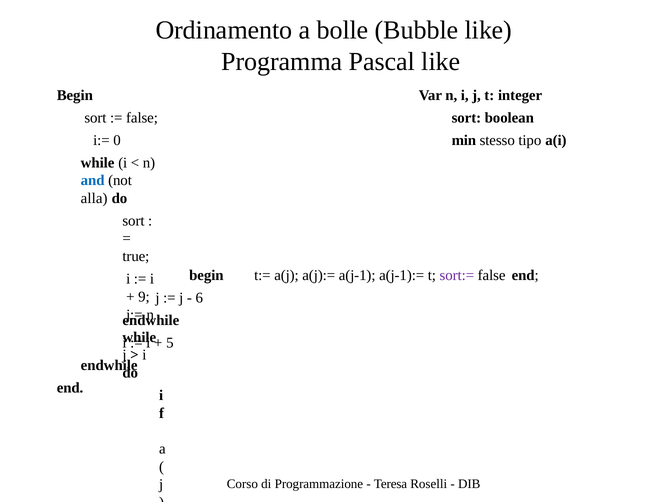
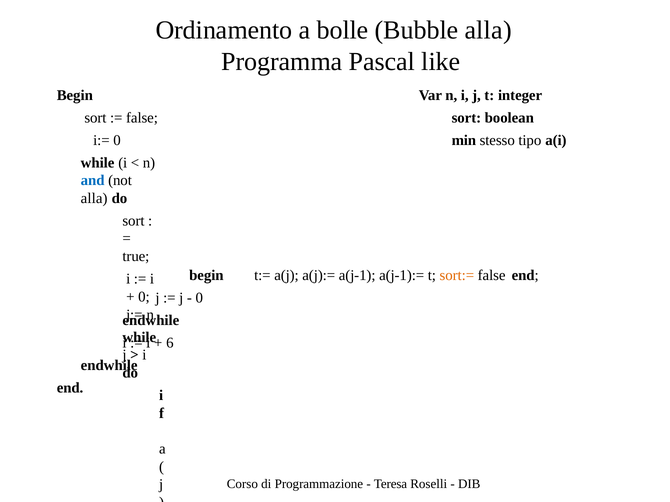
Bubble like: like -> alla (488, 30)
sort:= colour: purple -> orange (457, 276)
9: 9 -> 0 (144, 297)
6: 6 -> 0 (199, 298)
5: 5 -> 6 (170, 343)
